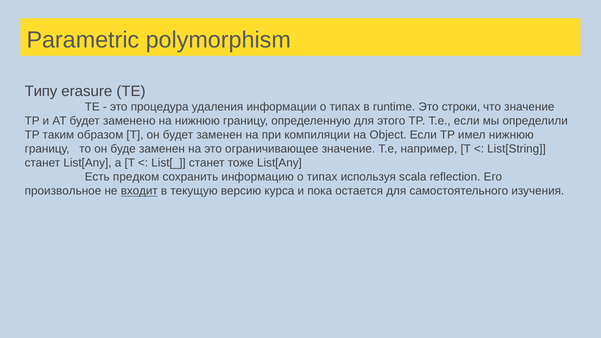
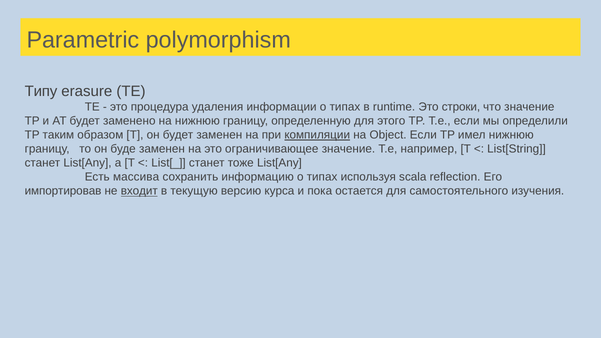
компиляции underline: none -> present (317, 135)
предком: предком -> массива (136, 177)
произвольное: произвольное -> импортировав (63, 191)
